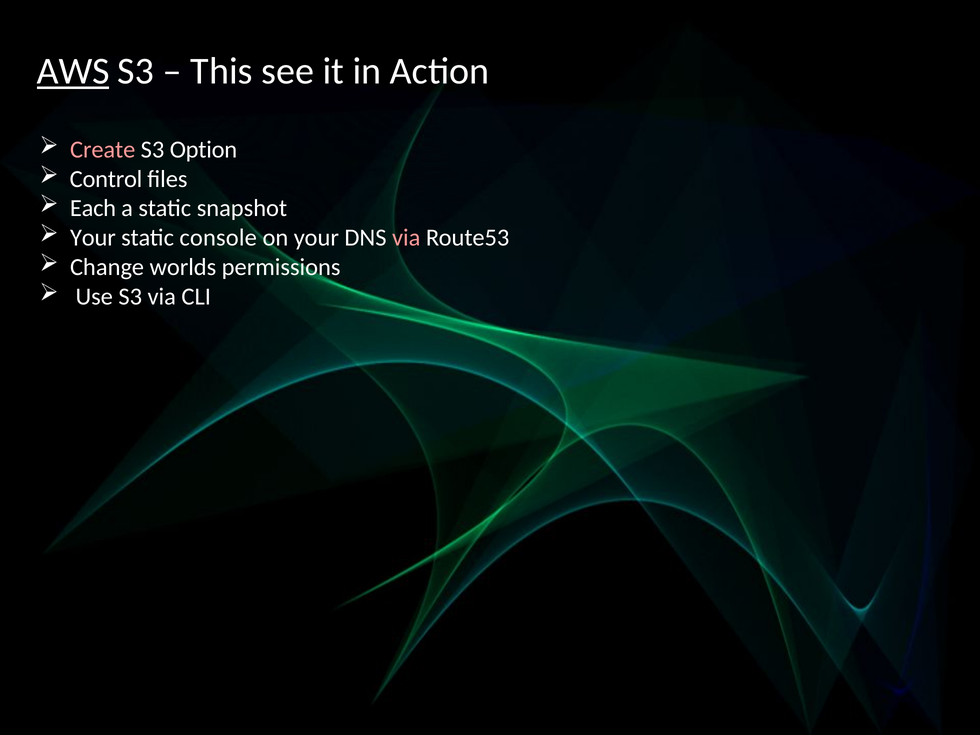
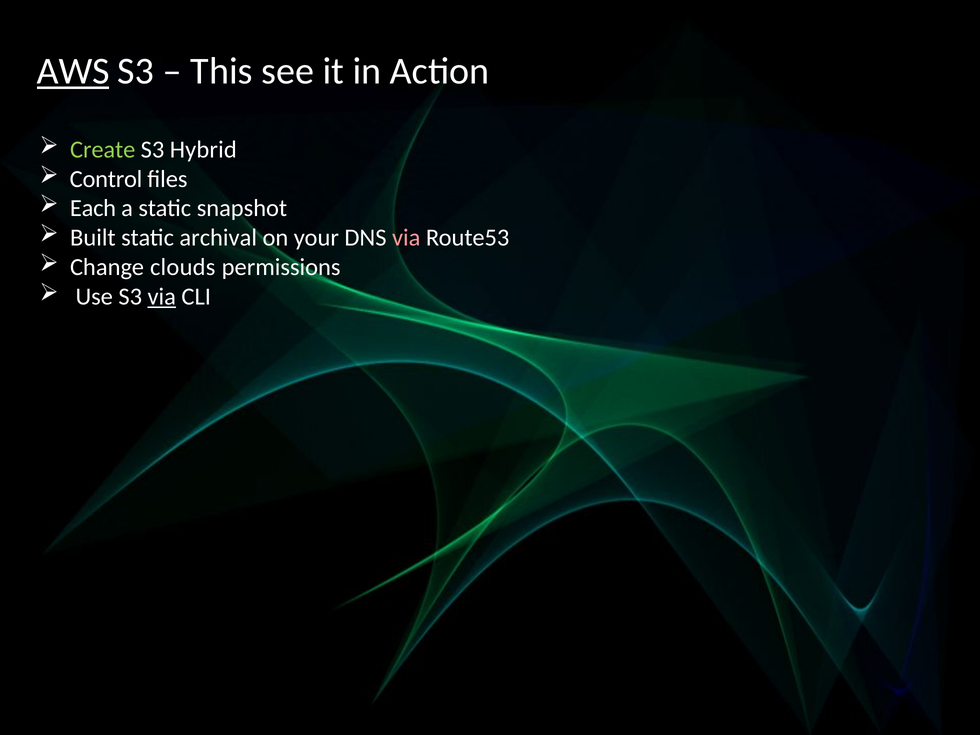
Create colour: pink -> light green (103, 150)
Option: Option -> Hybrid (203, 150)
Your: Your -> Built (93, 238)
console: console -> archival (218, 238)
worlds: worlds -> clouds (183, 267)
via underline: none -> present (162, 297)
